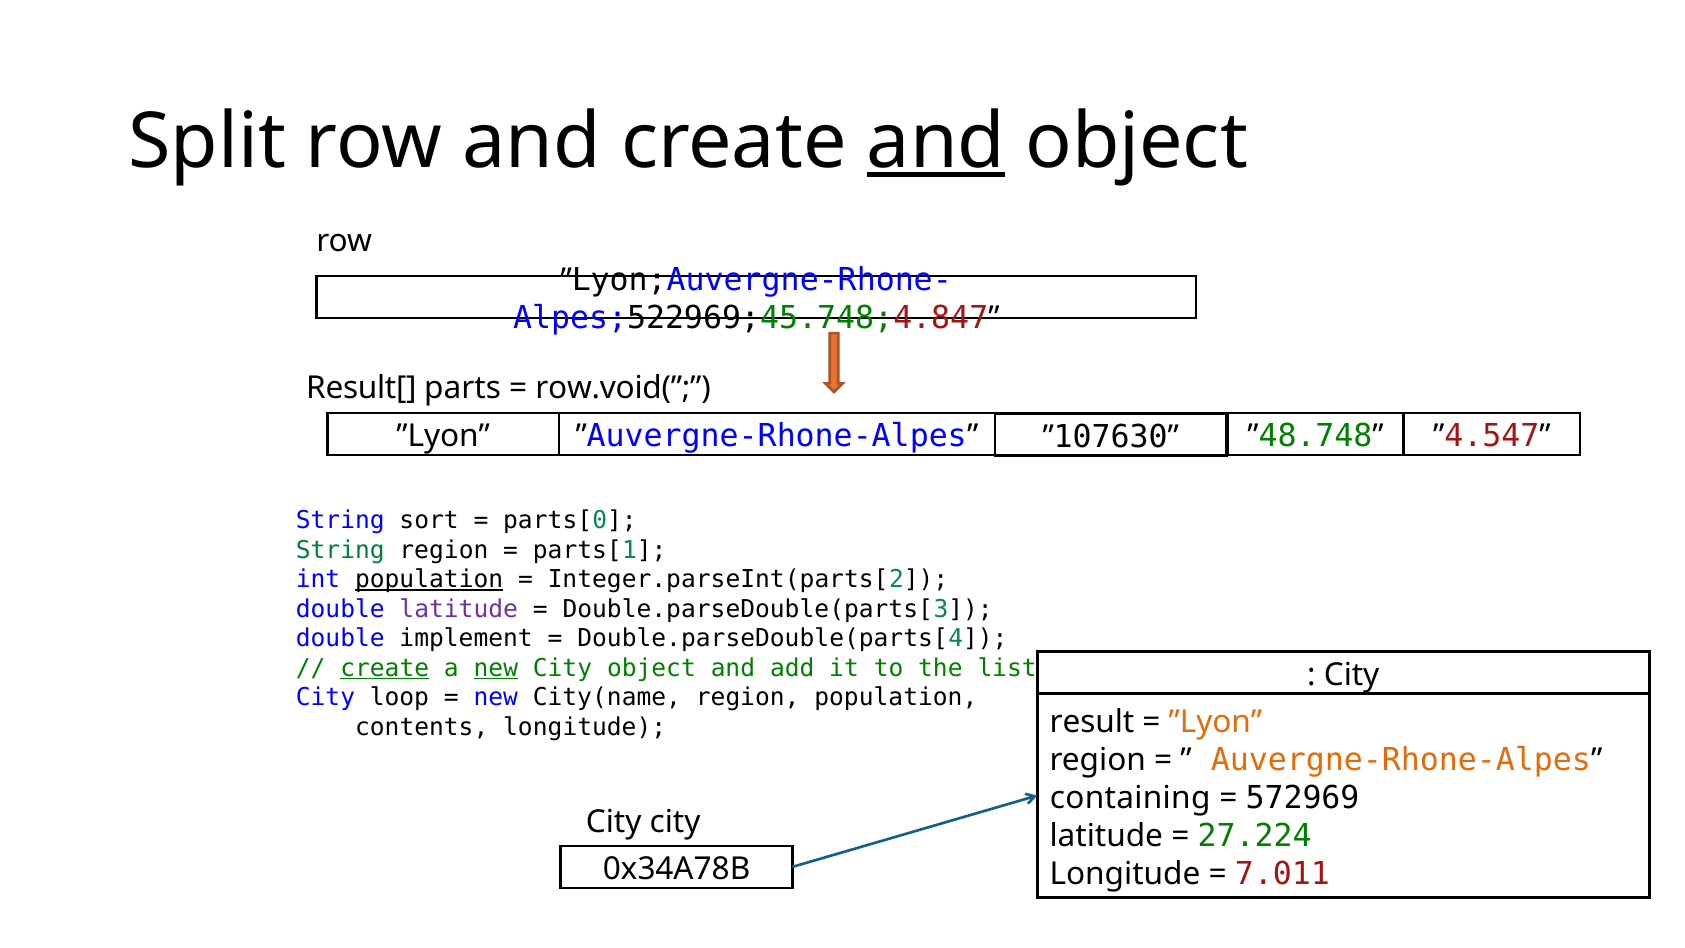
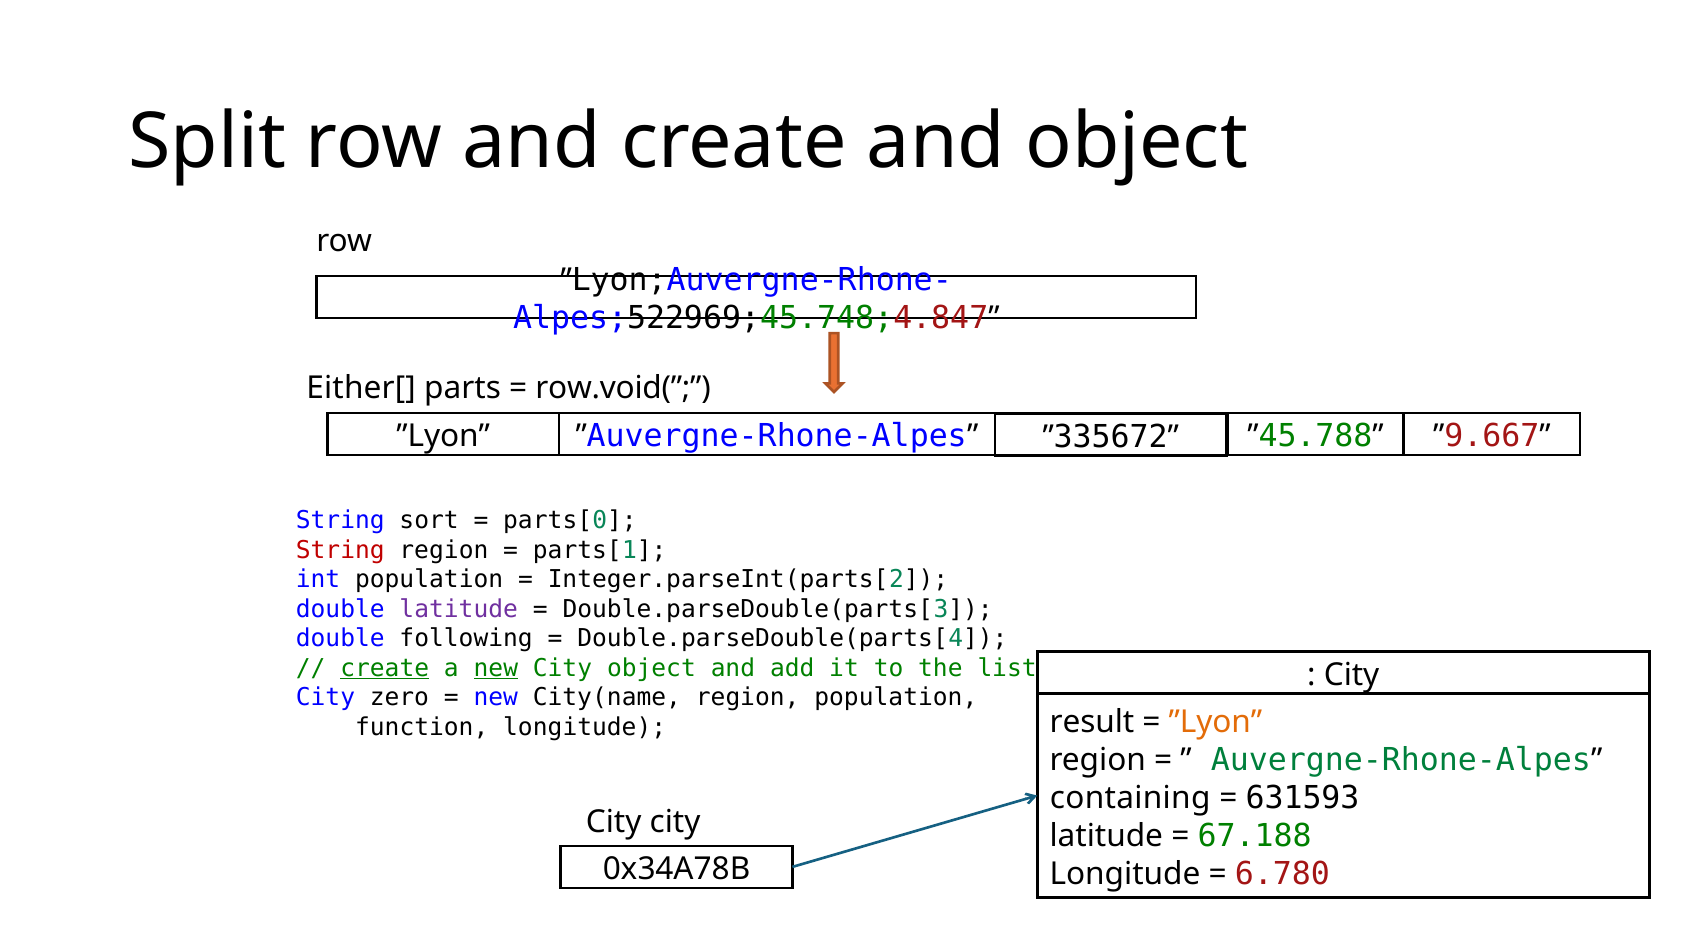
and underline: present -> none (936, 142)
Result[: Result[ -> Either[ (361, 388)
107630: 107630 -> 335672 (1111, 437)
48.748: 48.748 -> 45.788 (1316, 436)
4.547: 4.547 -> 9.667 (1492, 436)
String colour: green -> red (340, 550)
population underline: present -> none (429, 579)
implement: implement -> following (466, 638)
loop: loop -> zero (399, 697)
contents: contents -> function (422, 727)
Auvergne-Rhone-Alpes colour: orange -> green (1401, 760)
572969: 572969 -> 631593 (1303, 798)
27.224: 27.224 -> 67.188 (1255, 836)
7.011: 7.011 -> 6.780 (1282, 873)
